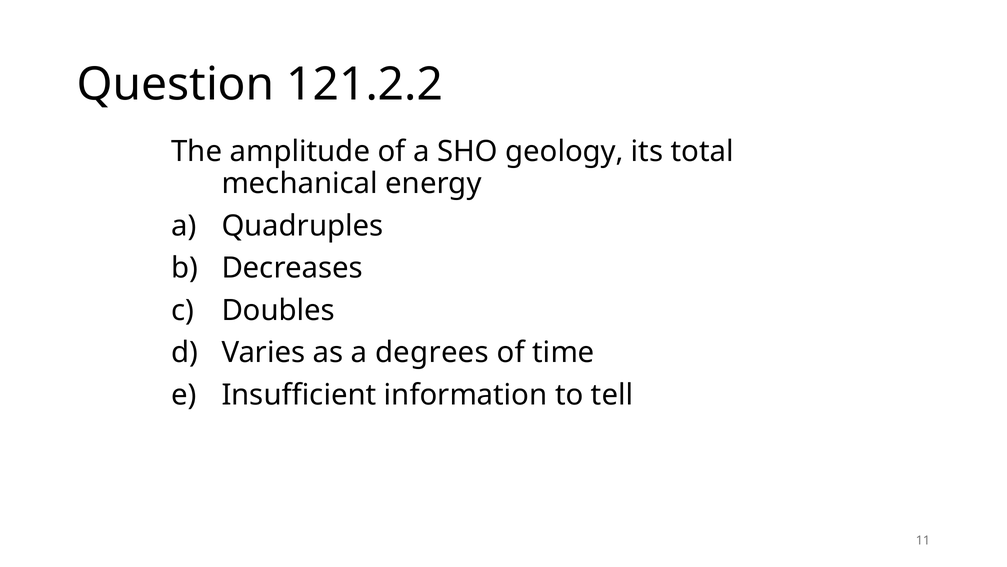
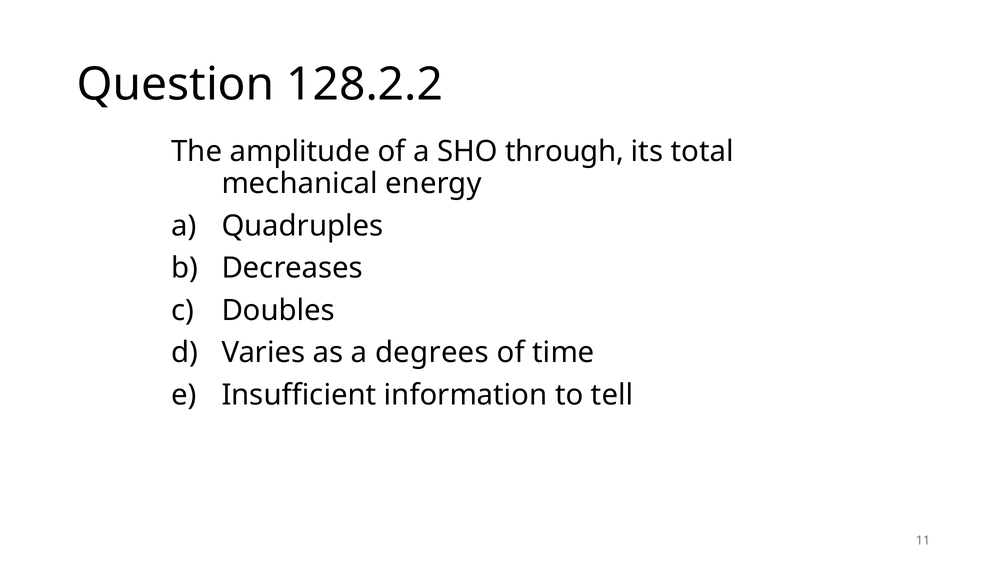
121.2.2: 121.2.2 -> 128.2.2 (365, 85)
geology: geology -> through (565, 152)
